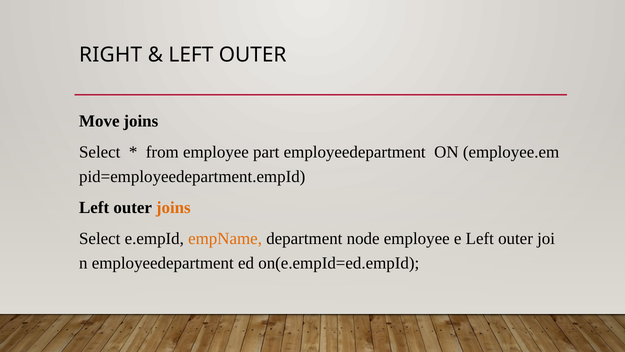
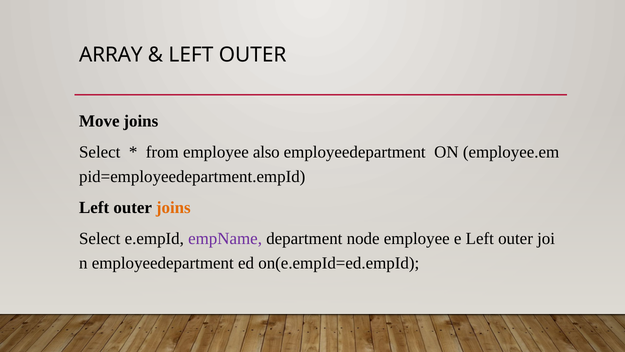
RIGHT: RIGHT -> ARRAY (111, 55)
part: part -> also (266, 152)
empName colour: orange -> purple (225, 238)
